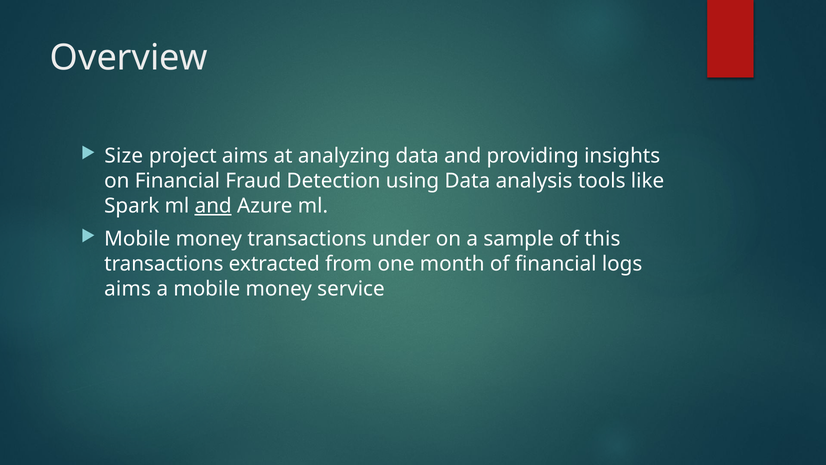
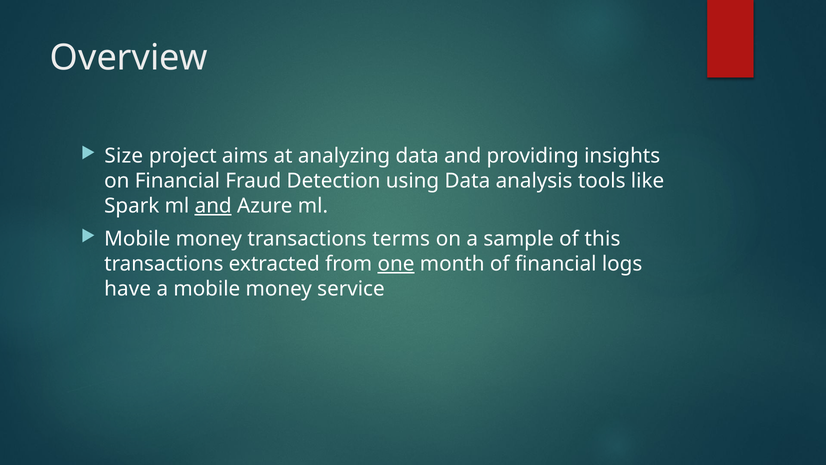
under: under -> terms (401, 239)
one underline: none -> present (396, 264)
aims: aims -> have (128, 289)
